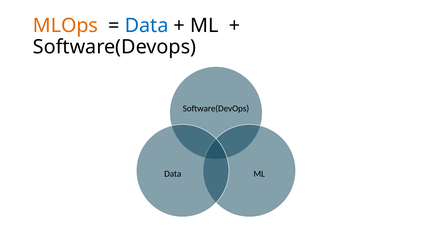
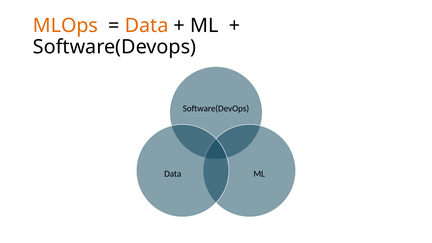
Data colour: blue -> orange (147, 26)
